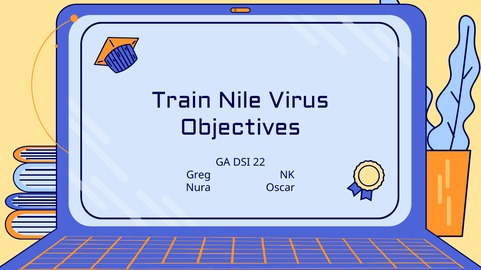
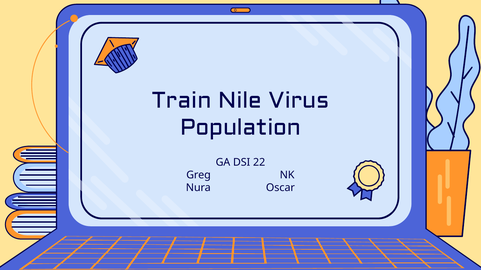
Objectives: Objectives -> Population (241, 128)
